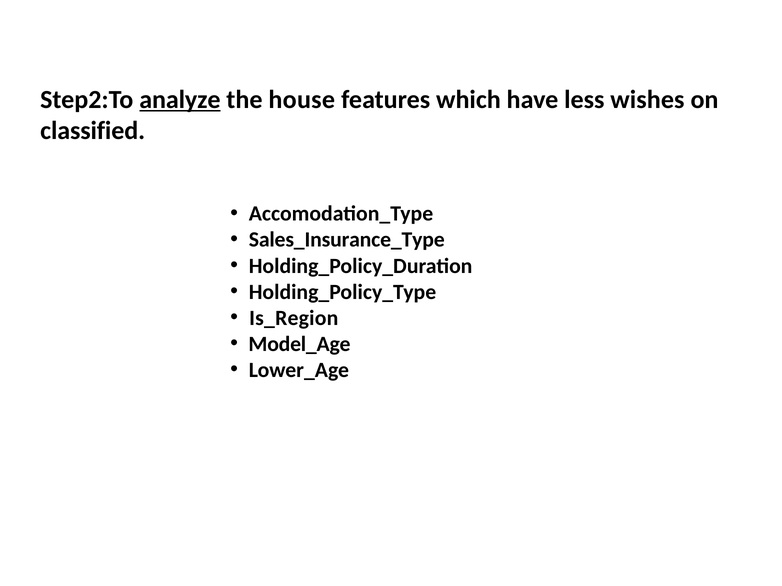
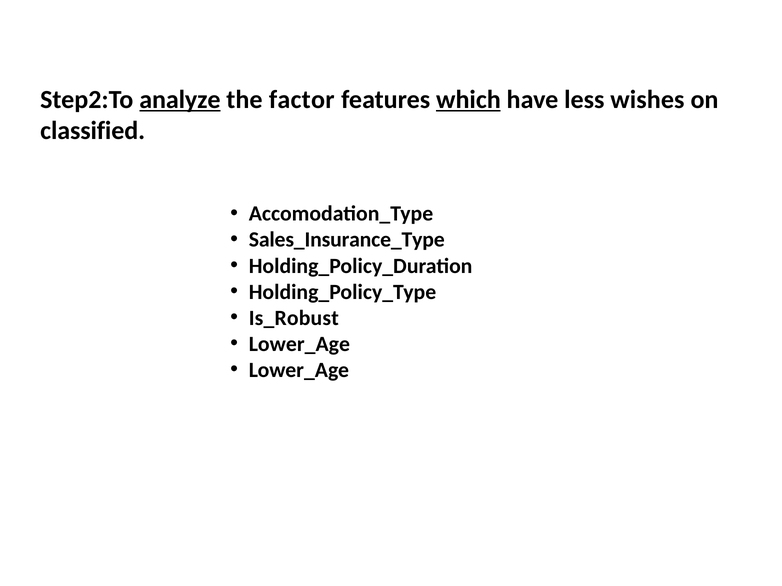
house: house -> factor (302, 99)
which underline: none -> present (468, 99)
Is_Region: Is_Region -> Is_Robust (294, 318)
Model_Age: Model_Age -> Lower_Age (299, 344)
